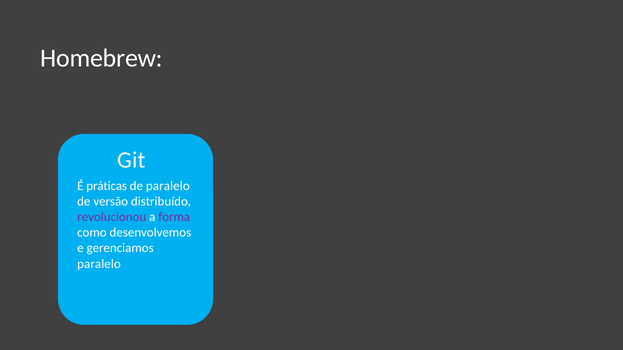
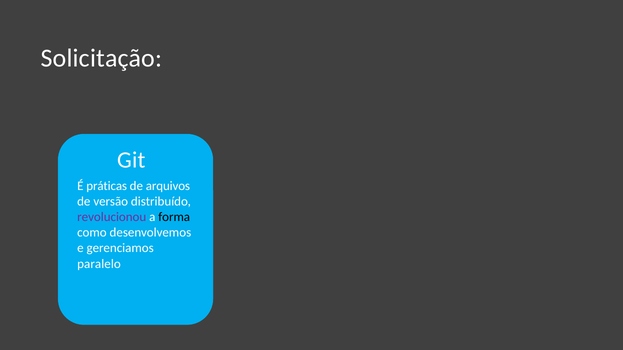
Homebrew: Homebrew -> Solicitação (101, 59)
de paralelo: paralelo -> arquivos (168, 186)
forma colour: purple -> black (174, 217)
